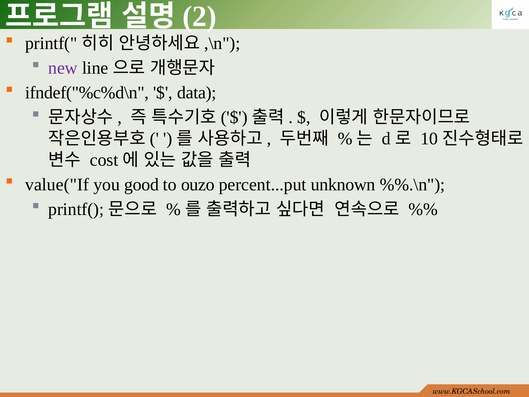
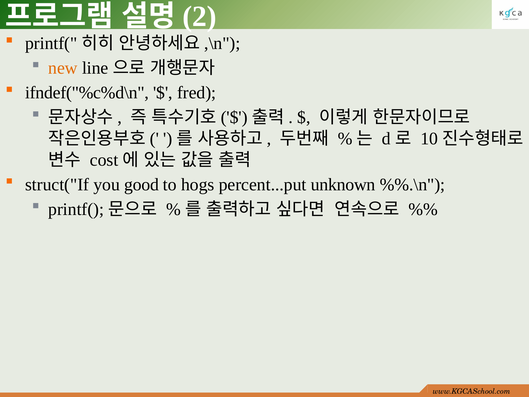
new colour: purple -> orange (63, 68)
data: data -> fred (197, 93)
value("If: value("If -> struct("If (57, 184)
ouzo: ouzo -> hogs (198, 184)
